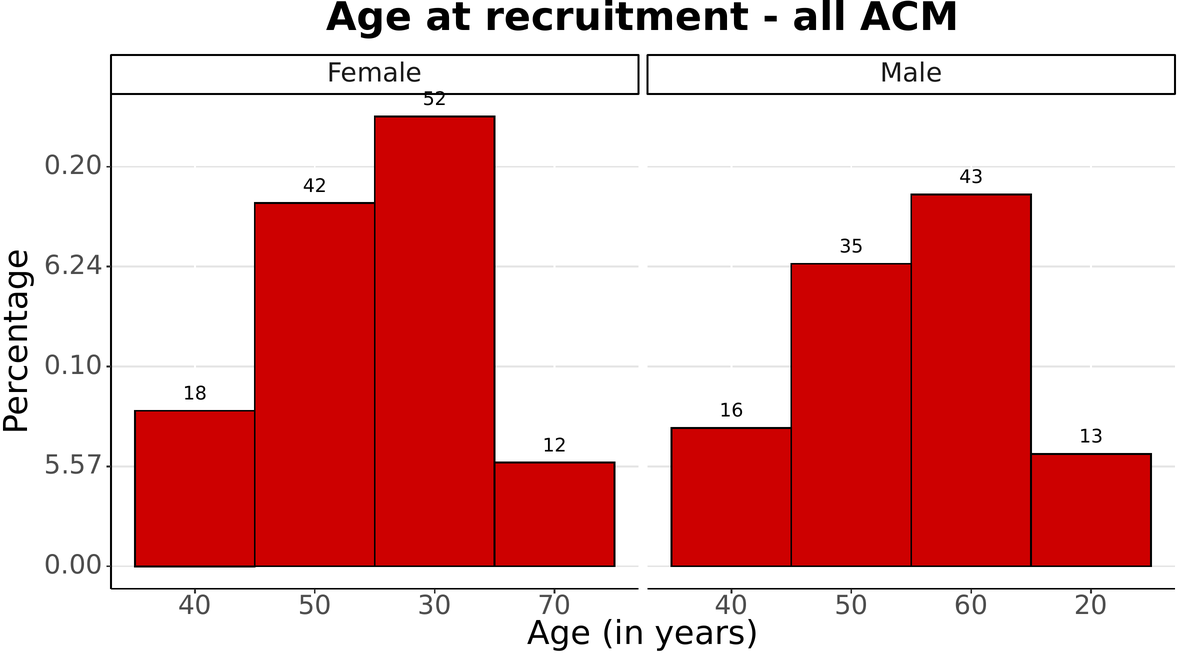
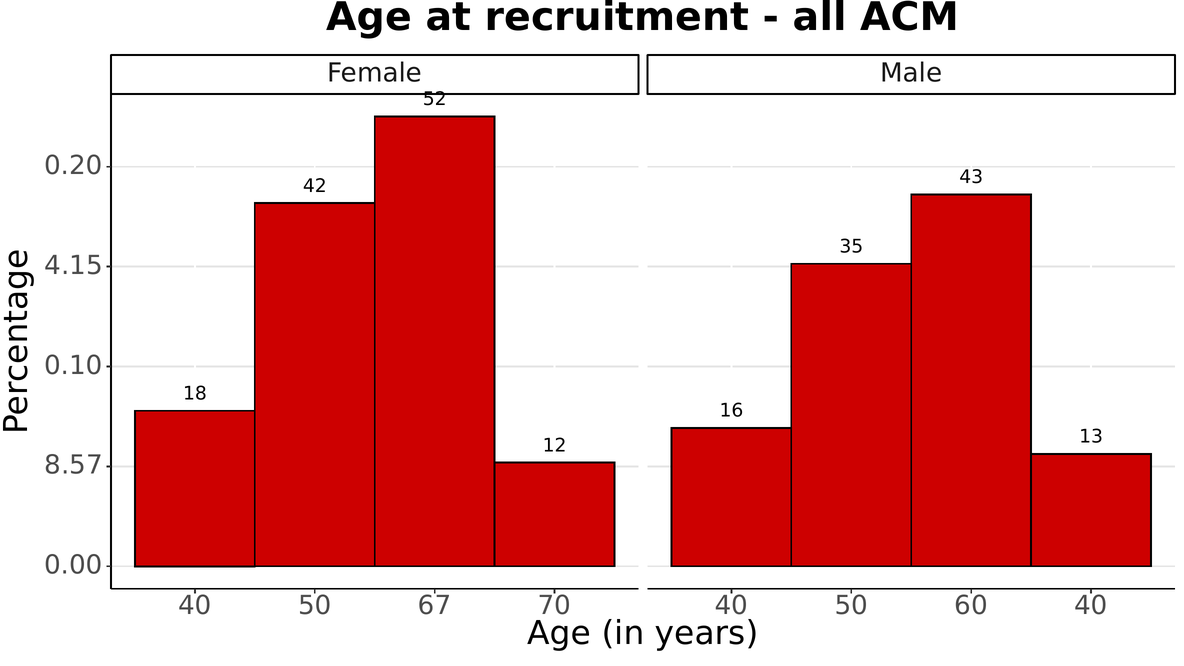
6.24: 6.24 -> 4.15 (74, 265)
5.57: 5.57 -> 8.57 (74, 465)
30: 30 -> 67 (435, 605)
60 20: 20 -> 40 (1091, 605)
